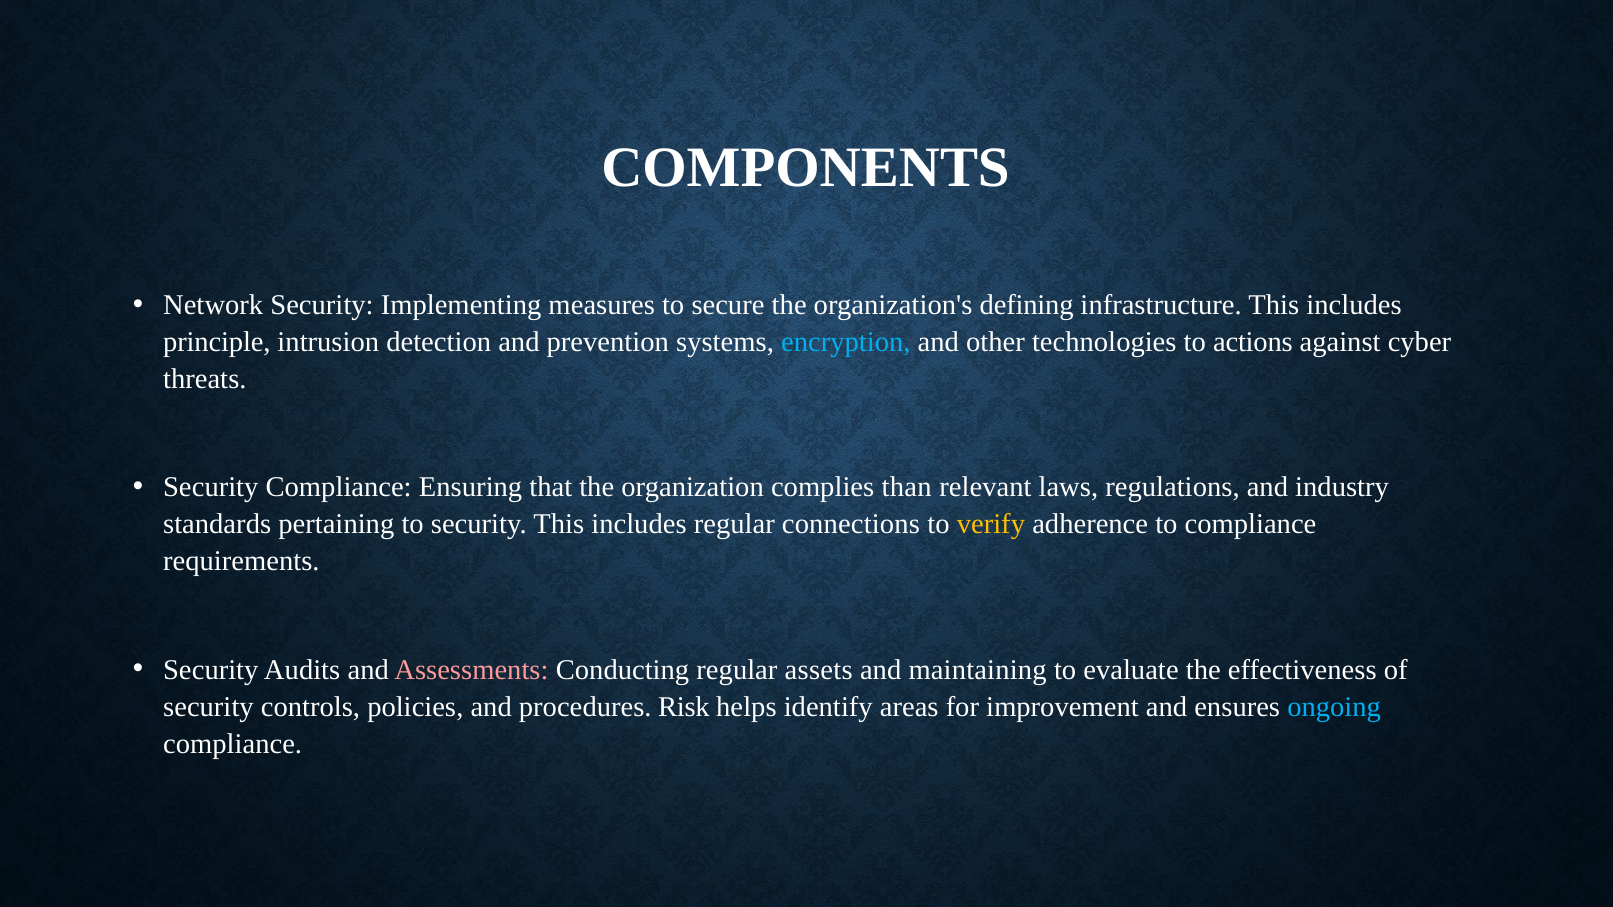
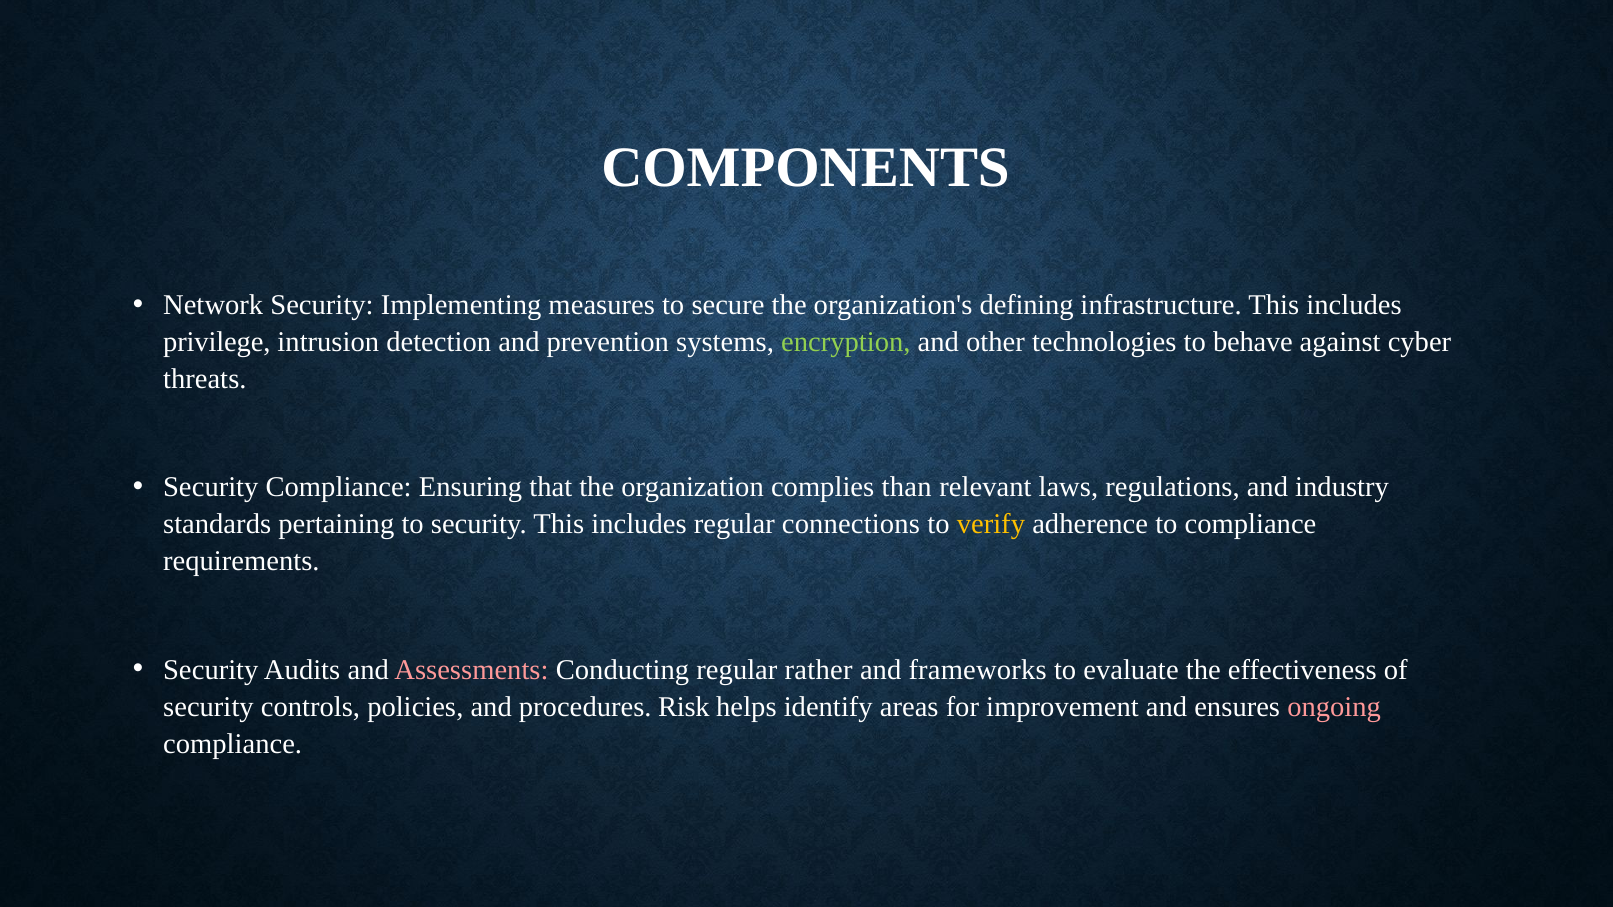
principle: principle -> privilege (217, 342)
encryption colour: light blue -> light green (846, 342)
actions: actions -> behave (1253, 342)
assets: assets -> rather (819, 670)
maintaining: maintaining -> frameworks (978, 670)
ongoing colour: light blue -> pink (1334, 707)
